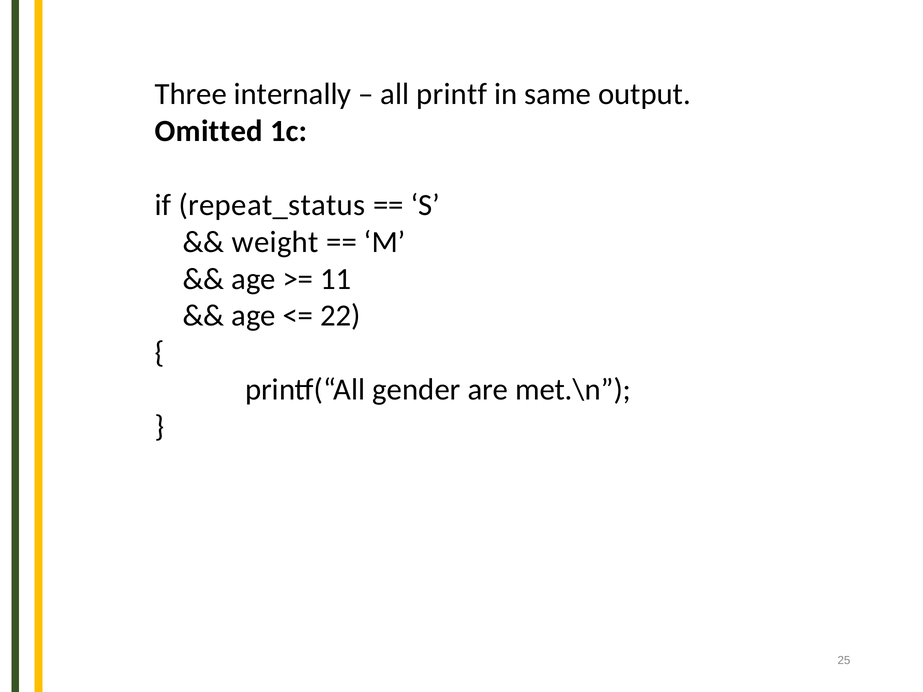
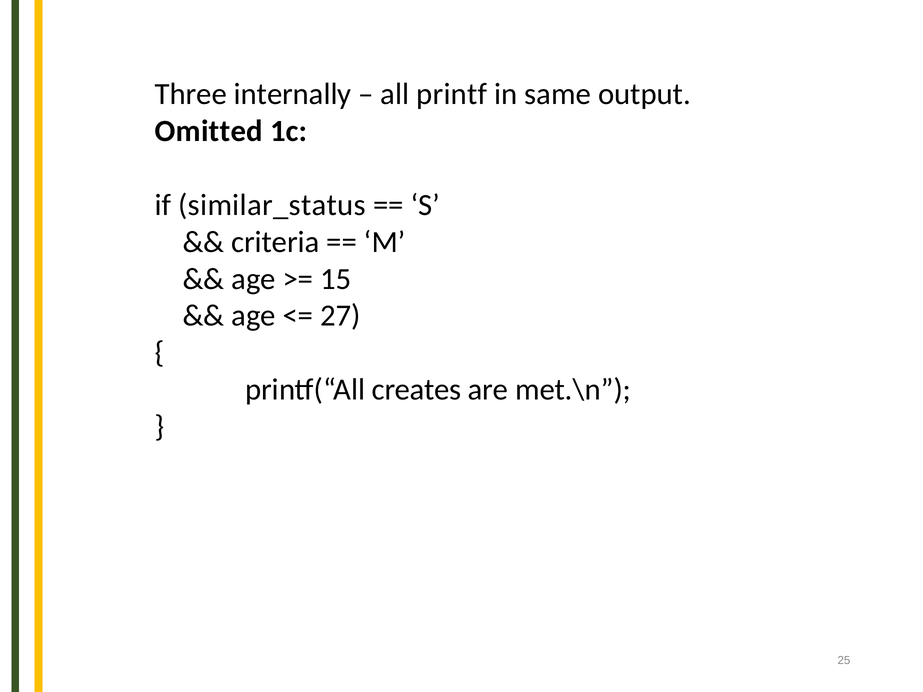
repeat_status: repeat_status -> similar_status (272, 205)
weight: weight -> criteria (275, 242)
11: 11 -> 15 (336, 279)
22: 22 -> 27 (340, 316)
gender: gender -> creates (417, 390)
